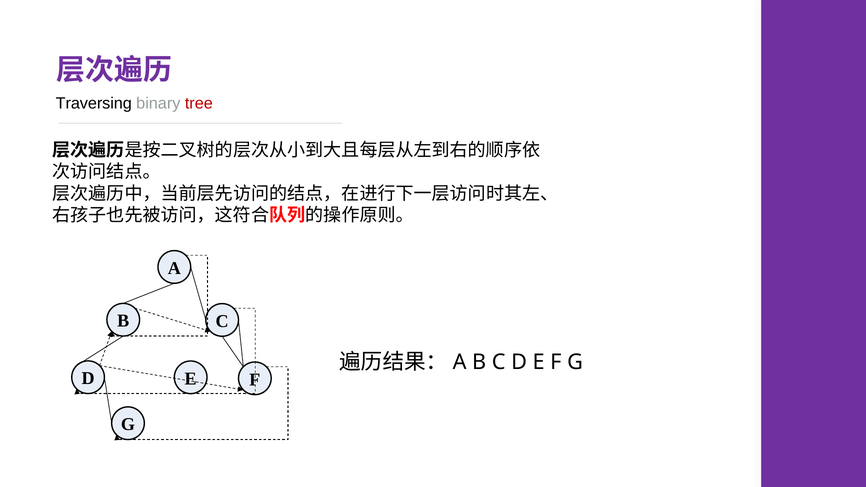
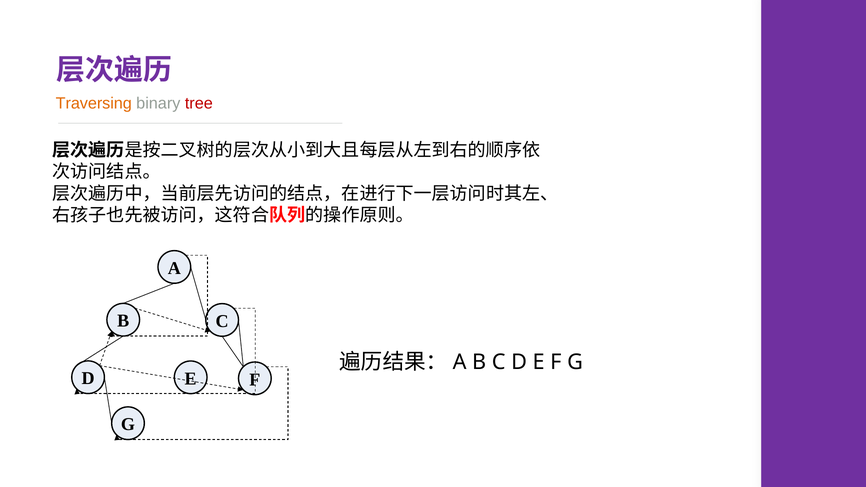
Traversing colour: black -> orange (94, 104)
